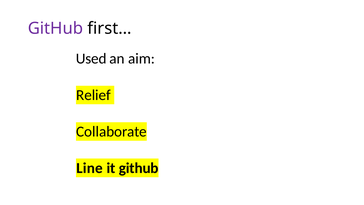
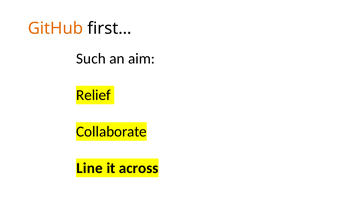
GitHub colour: purple -> orange (55, 28)
Used: Used -> Such (91, 59)
it github: github -> across (139, 168)
